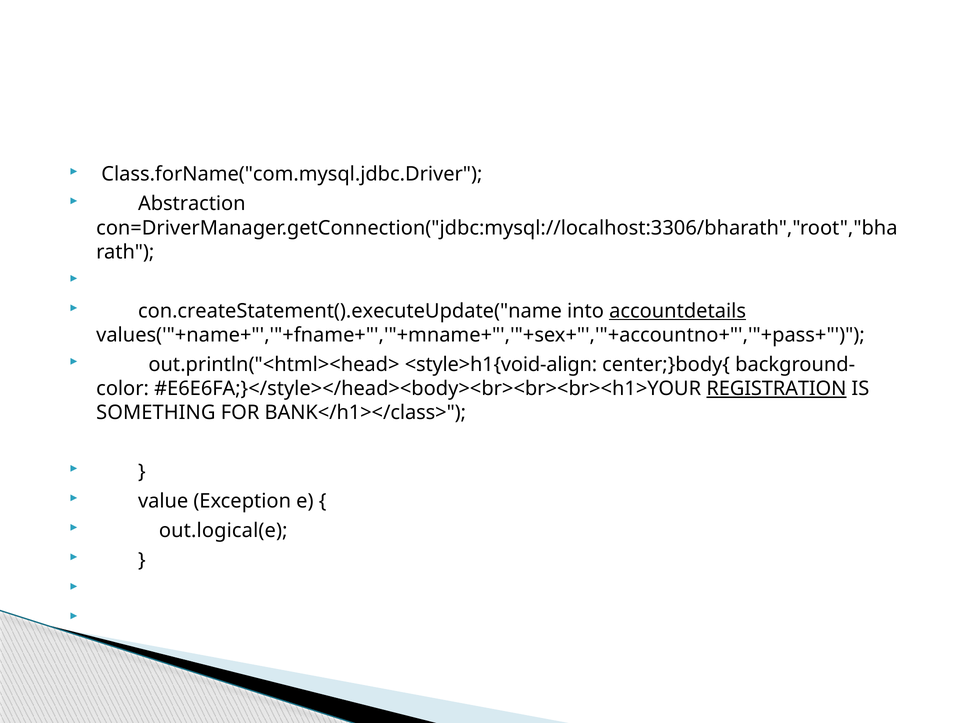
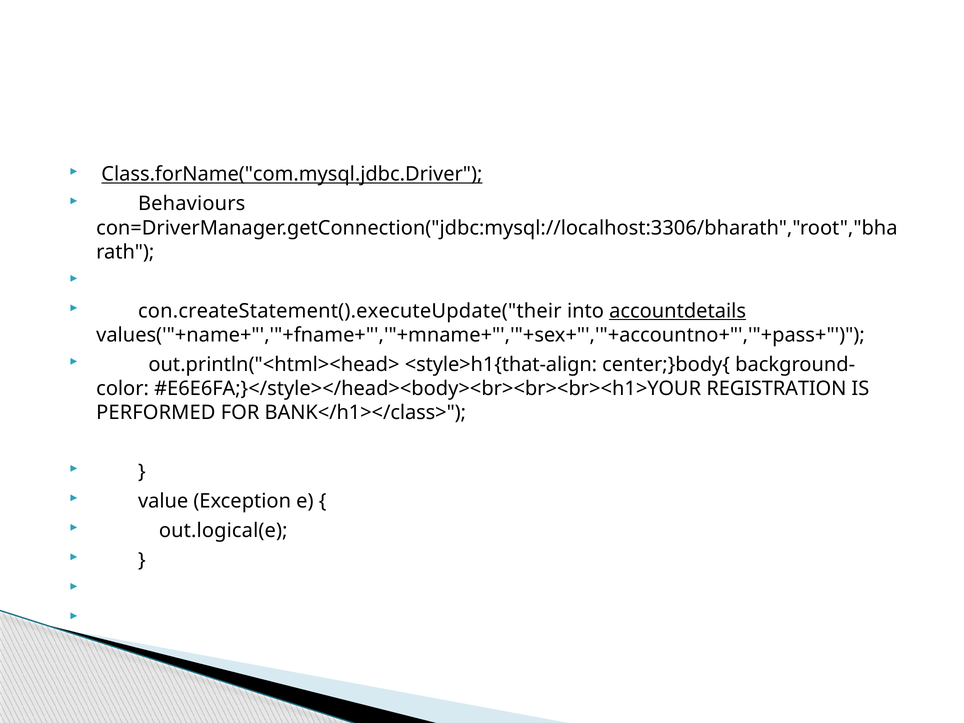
Class.forName("com.mysql.jdbc.Driver underline: none -> present (292, 174)
Abstraction: Abstraction -> Behaviours (192, 204)
con.createStatement().executeUpdate("name: con.createStatement().executeUpdate("name -> con.createStatement().executeUpdate("their (350, 311)
<style>h1{void-align: <style>h1{void-align -> <style>h1{that-align (501, 364)
REGISTRATION underline: present -> none (776, 389)
SOMETHING: SOMETHING -> PERFORMED (156, 413)
